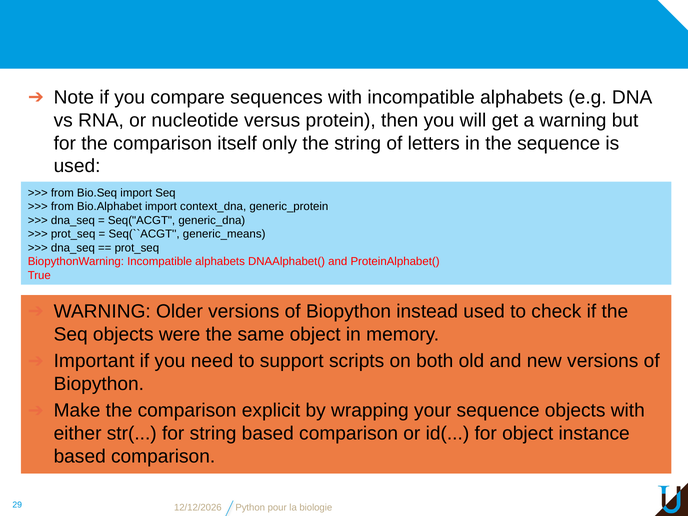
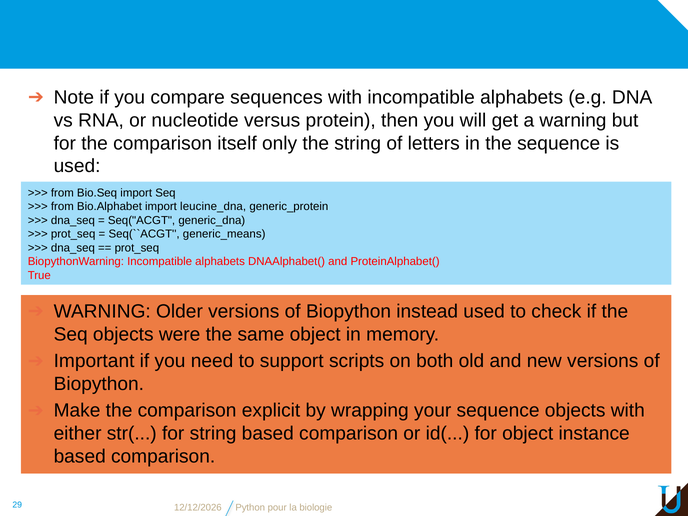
context_dna: context_dna -> leucine_dna (213, 206)
